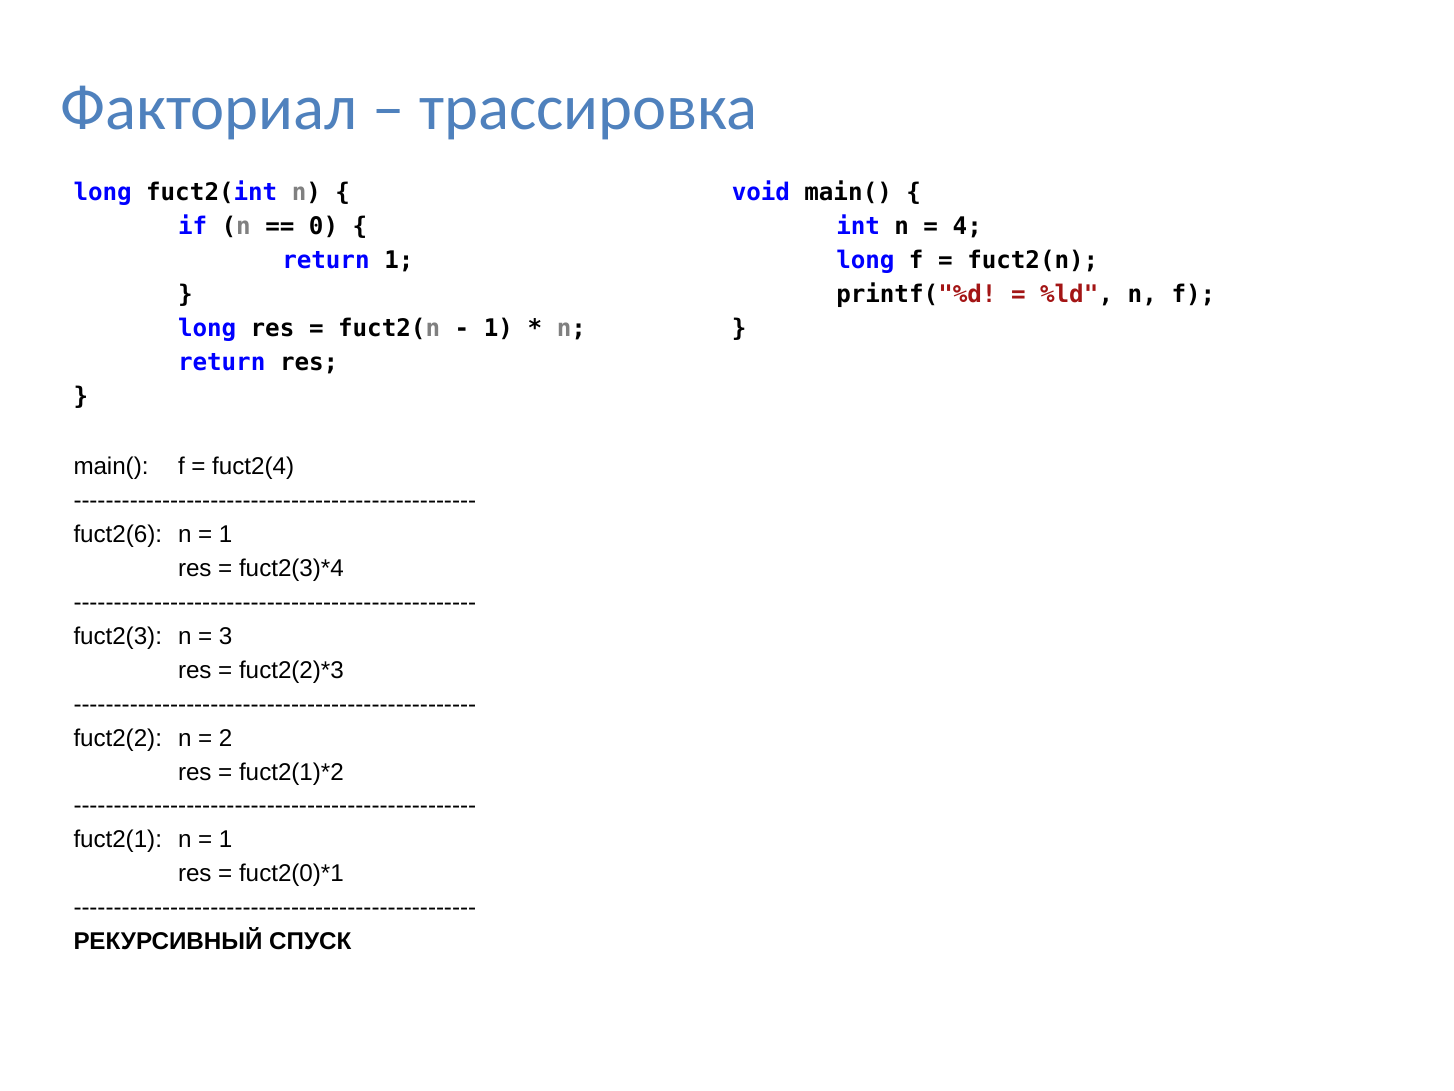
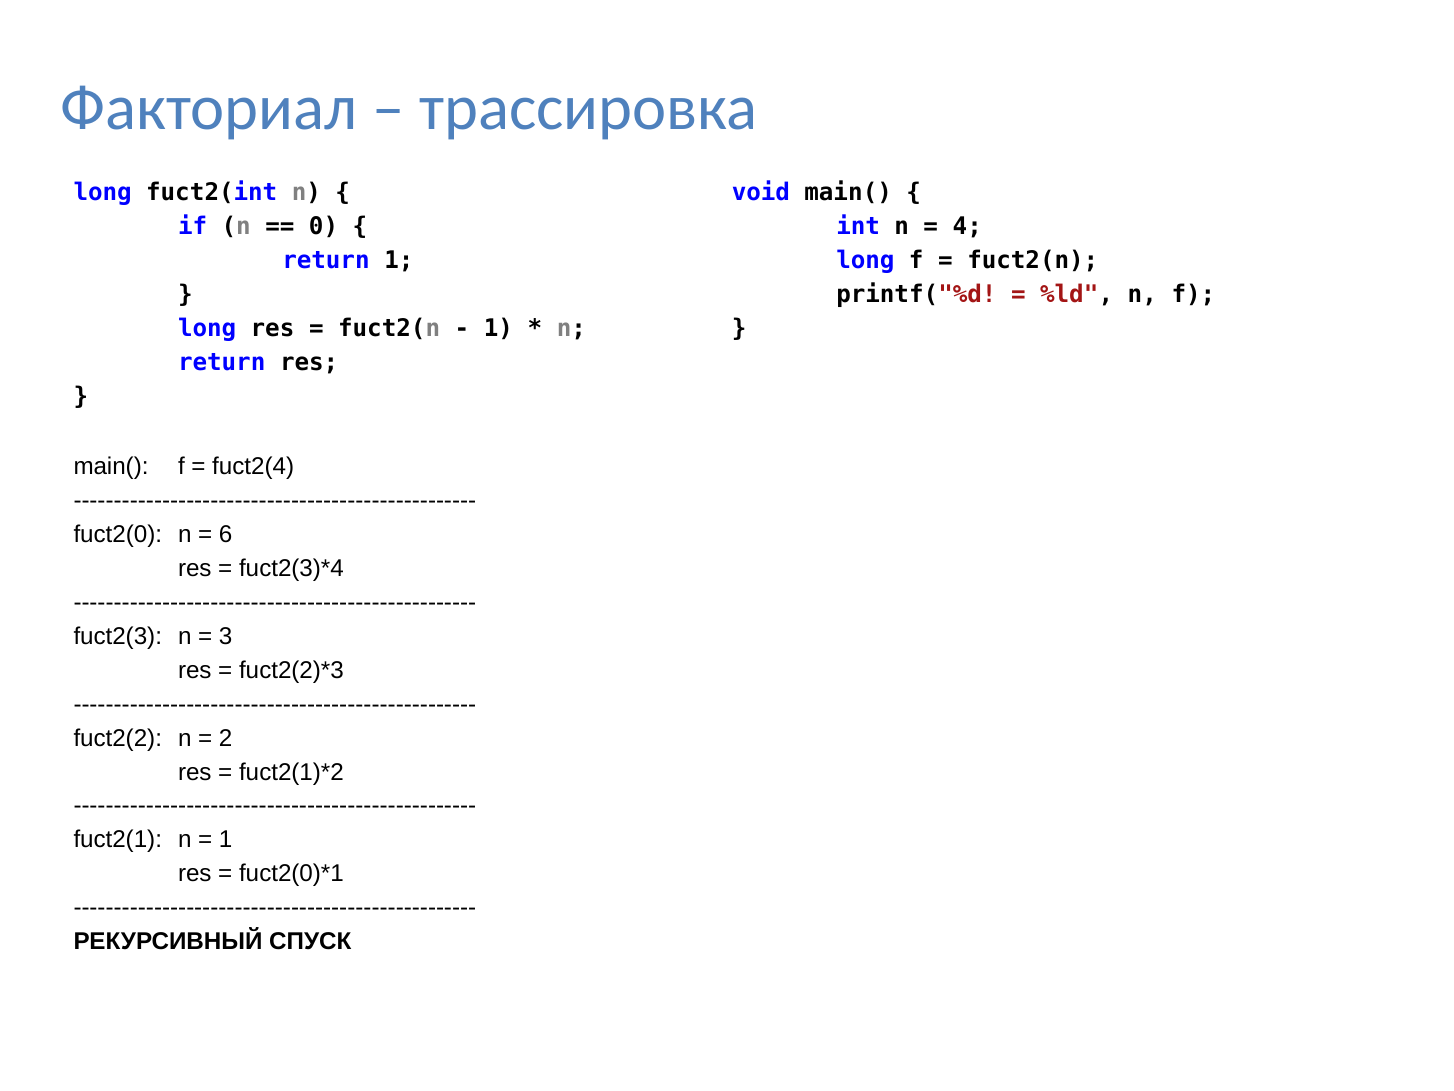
fuct2(6: fuct2(6 -> fuct2(0 (118, 534)
1: 1 -> 6 (226, 534)
